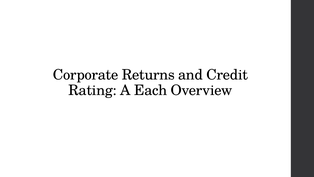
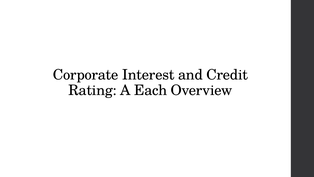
Returns: Returns -> Interest (148, 75)
